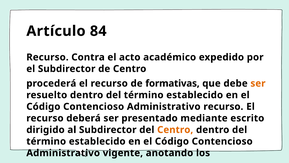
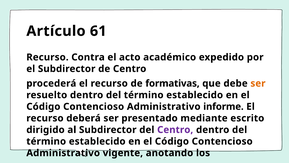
84: 84 -> 61 (98, 31)
Administrativo recurso: recurso -> informe (223, 106)
Centro colour: orange -> purple (175, 129)
